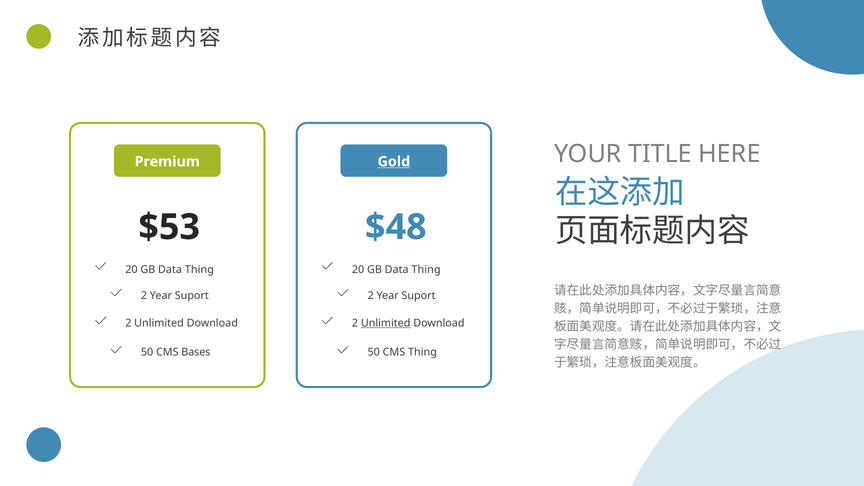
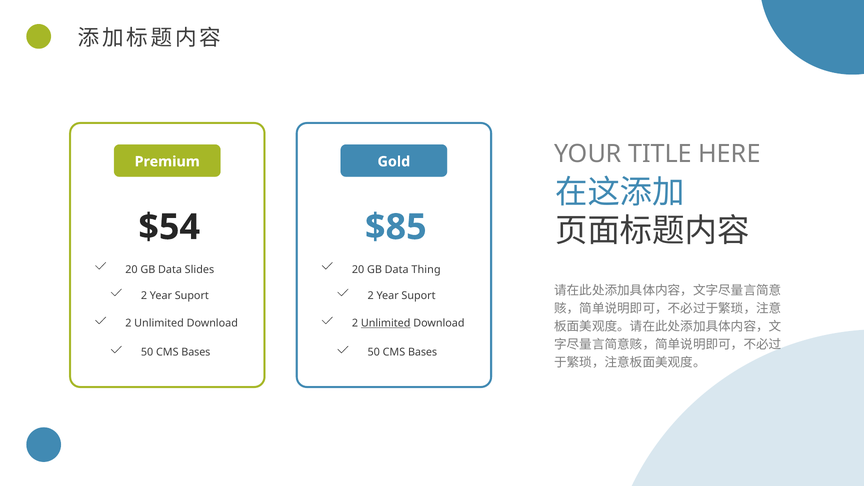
Gold underline: present -> none (394, 162)
$53: $53 -> $54 (169, 227)
$48: $48 -> $85 (396, 227)
Thing: Thing -> Slides (199, 270)
Thing: Thing -> Bases (423, 352)
